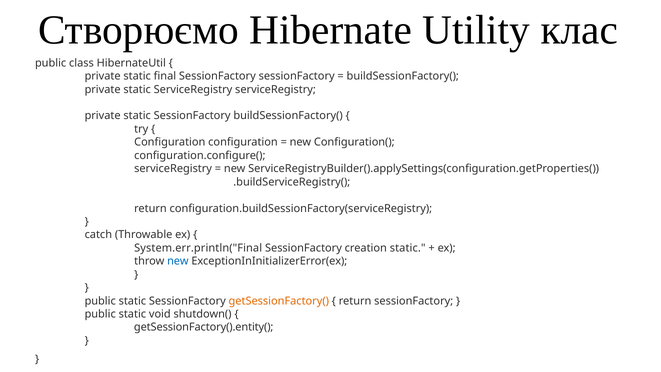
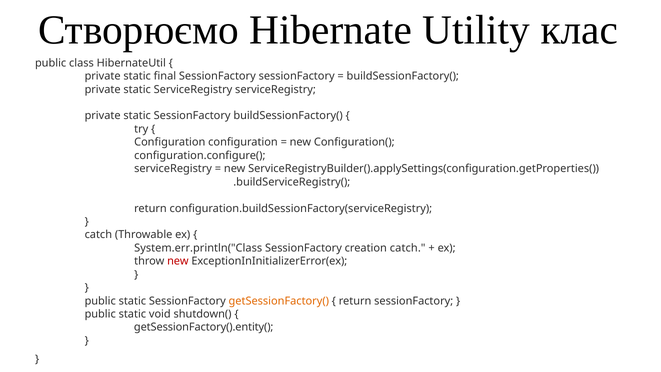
System.err.println("Final: System.err.println("Final -> System.err.println("Class (198, 248)
creation static: static -> catch (408, 248)
new colour: blue -> red (178, 261)
